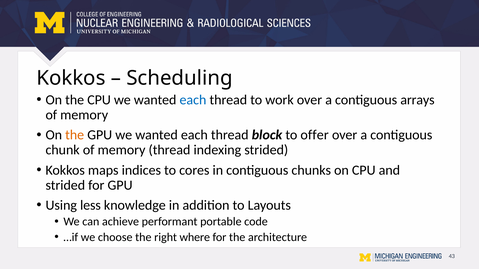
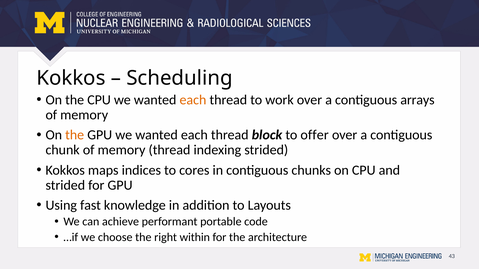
each colour: blue -> orange (193, 100)
less: less -> fast (90, 206)
where: where -> within (195, 237)
